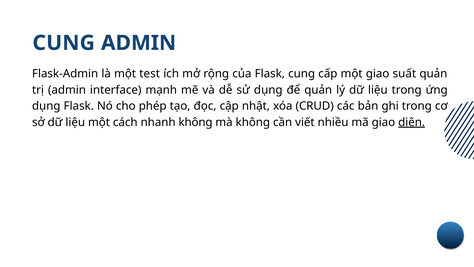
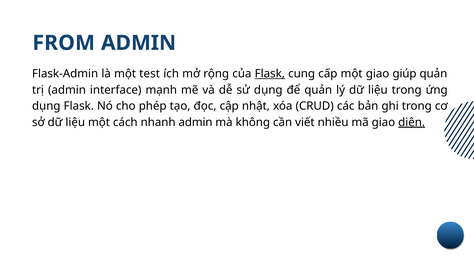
CUNG: CUNG -> FROM (64, 43)
Flask underline: none -> present (270, 74)
suất: suất -> giúp (404, 74)
nhanh không: không -> admin (196, 122)
